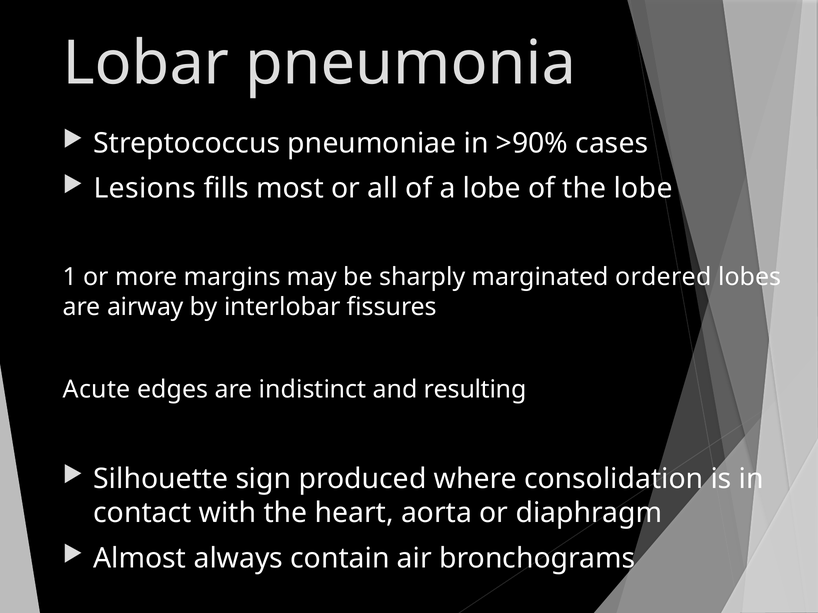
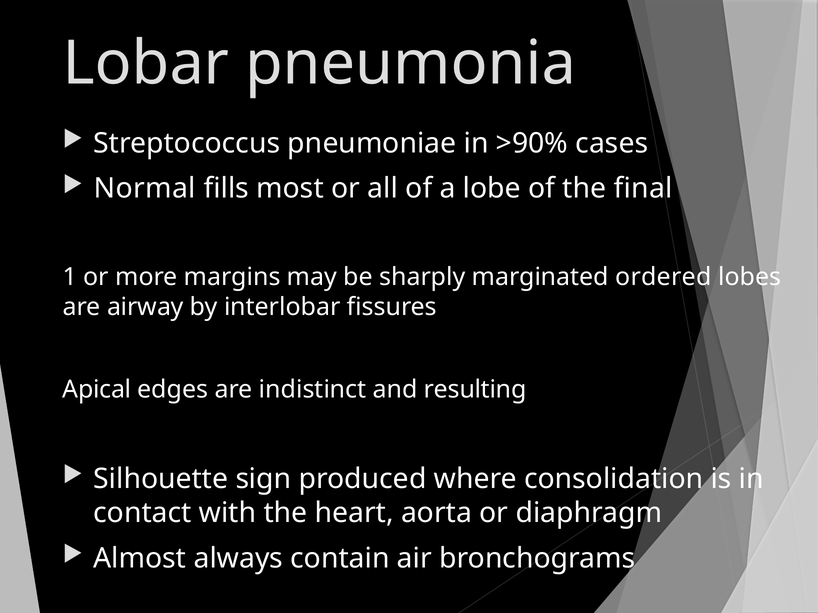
Lesions: Lesions -> Normal (145, 189)
the lobe: lobe -> final (643, 189)
Acute: Acute -> Apical (97, 390)
